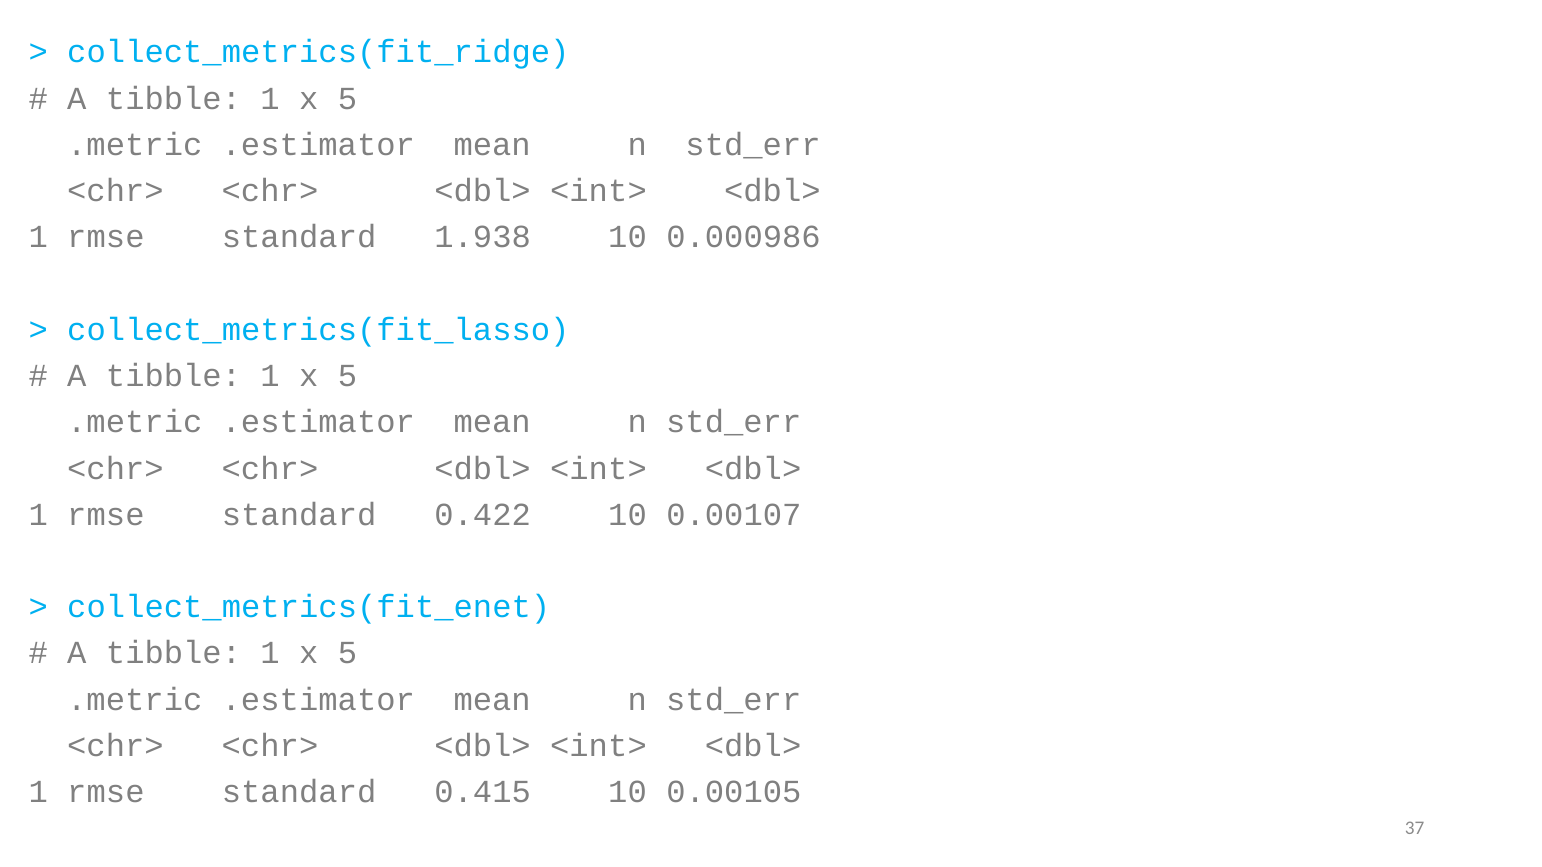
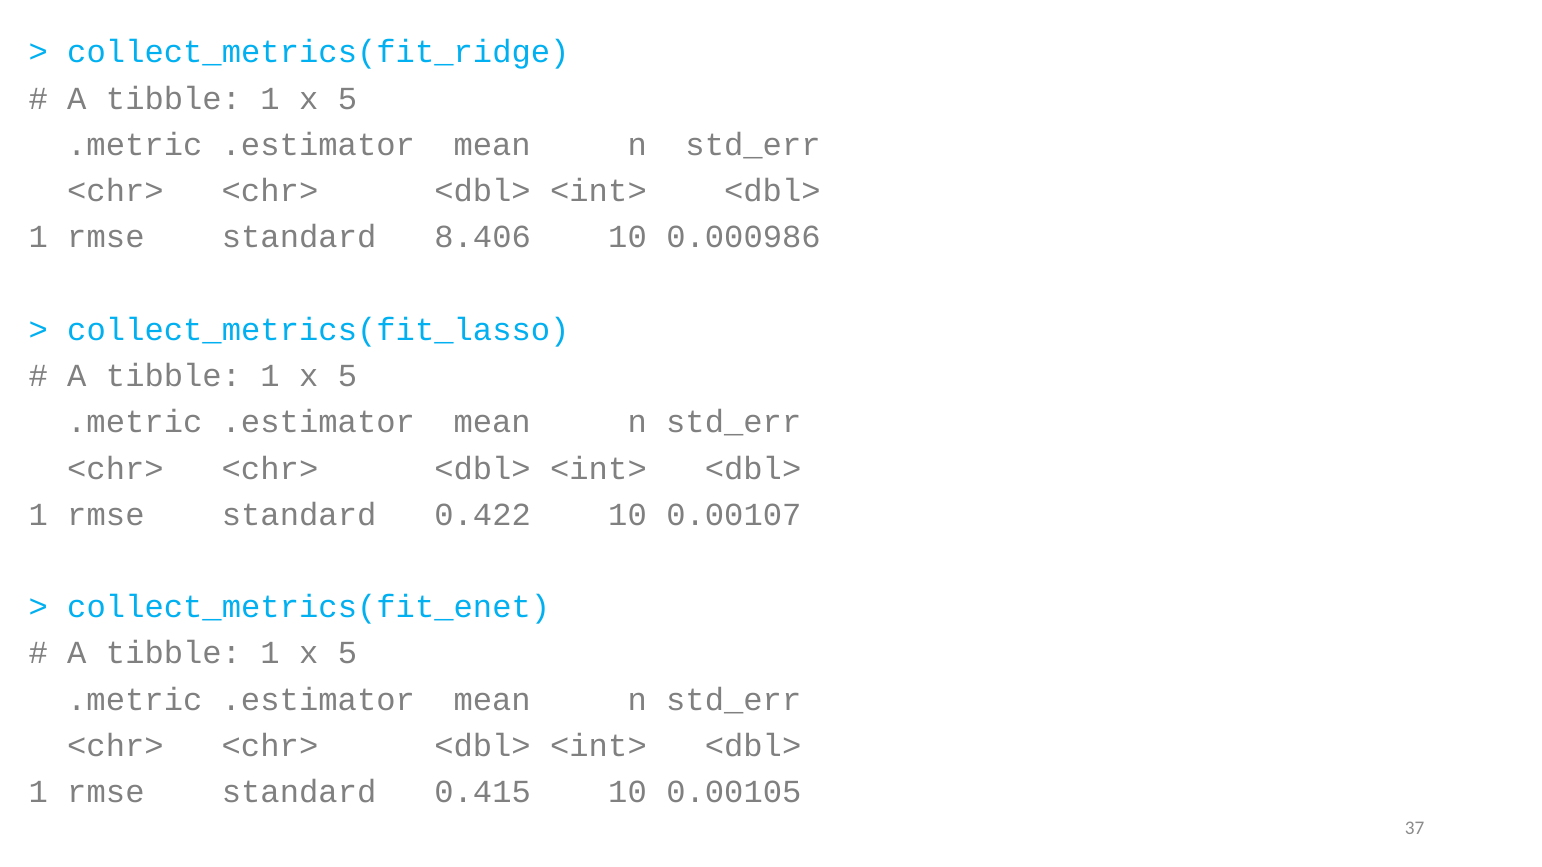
1.938: 1.938 -> 8.406 (483, 237)
